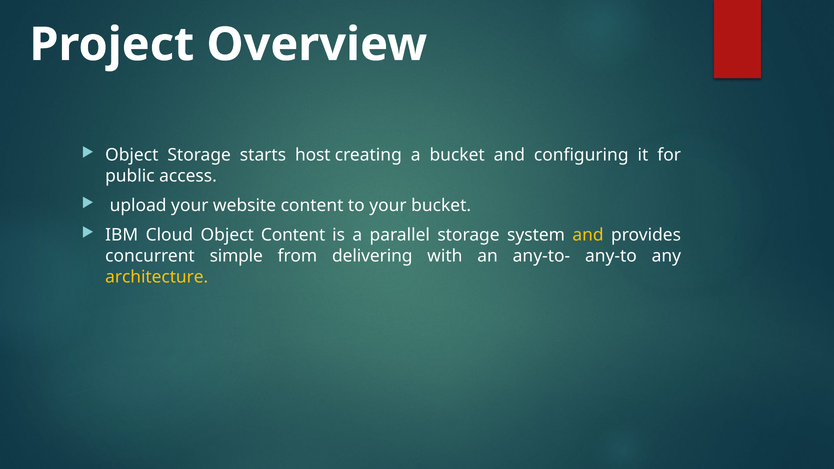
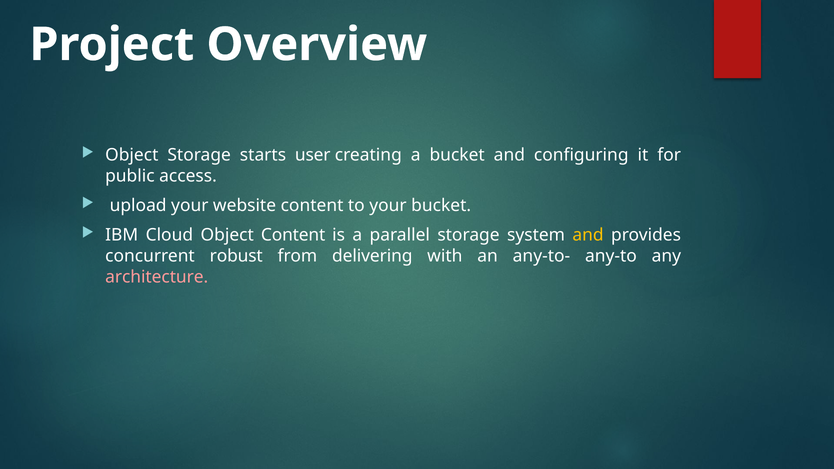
host: host -> user (313, 155)
simple: simple -> robust (236, 256)
architecture colour: yellow -> pink (157, 277)
